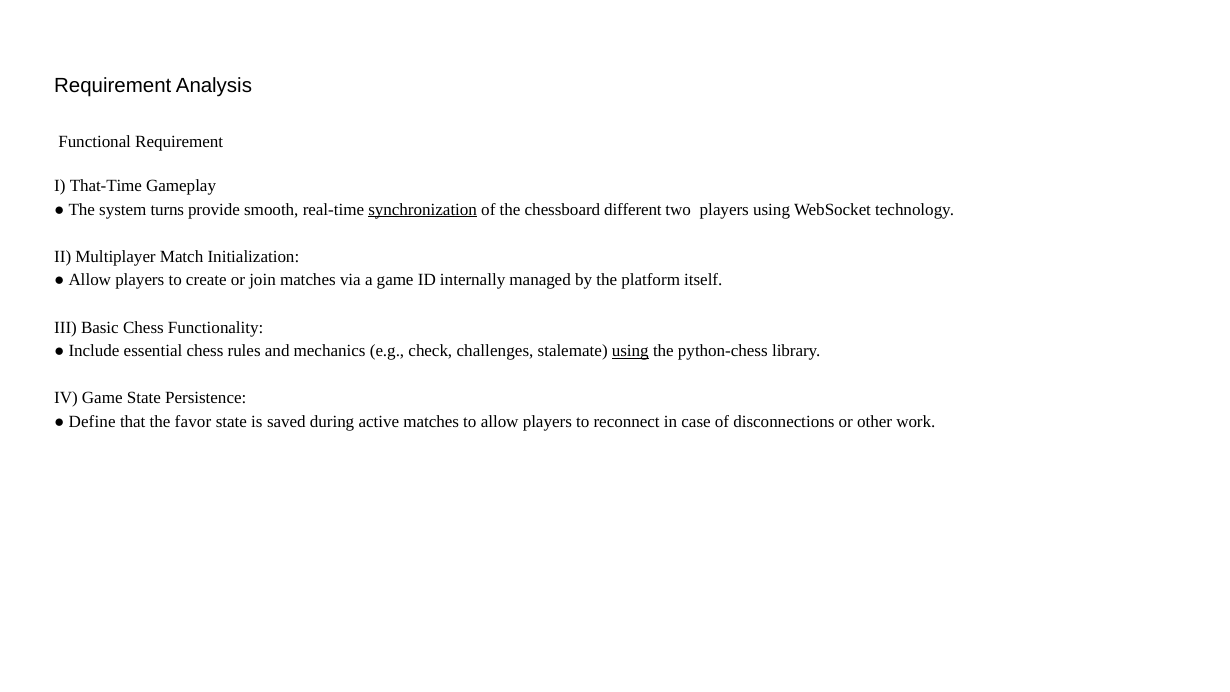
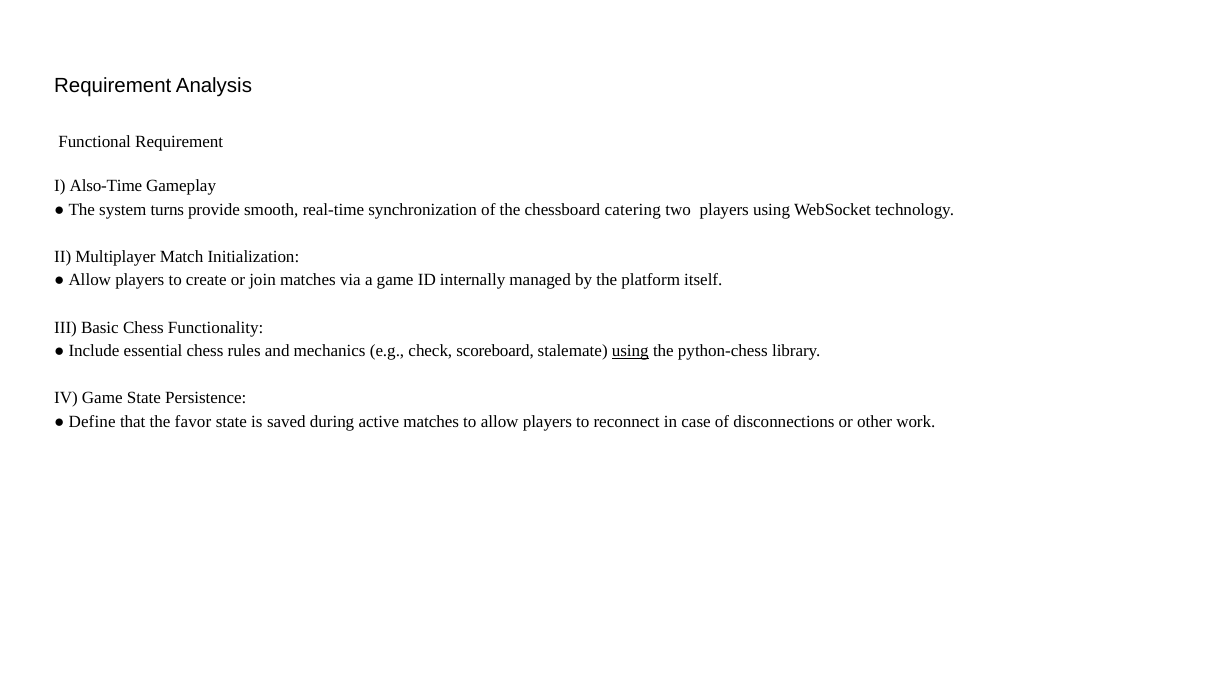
That-Time: That-Time -> Also-Time (106, 186)
synchronization underline: present -> none (423, 209)
different: different -> catering (633, 209)
challenges: challenges -> scoreboard (495, 351)
